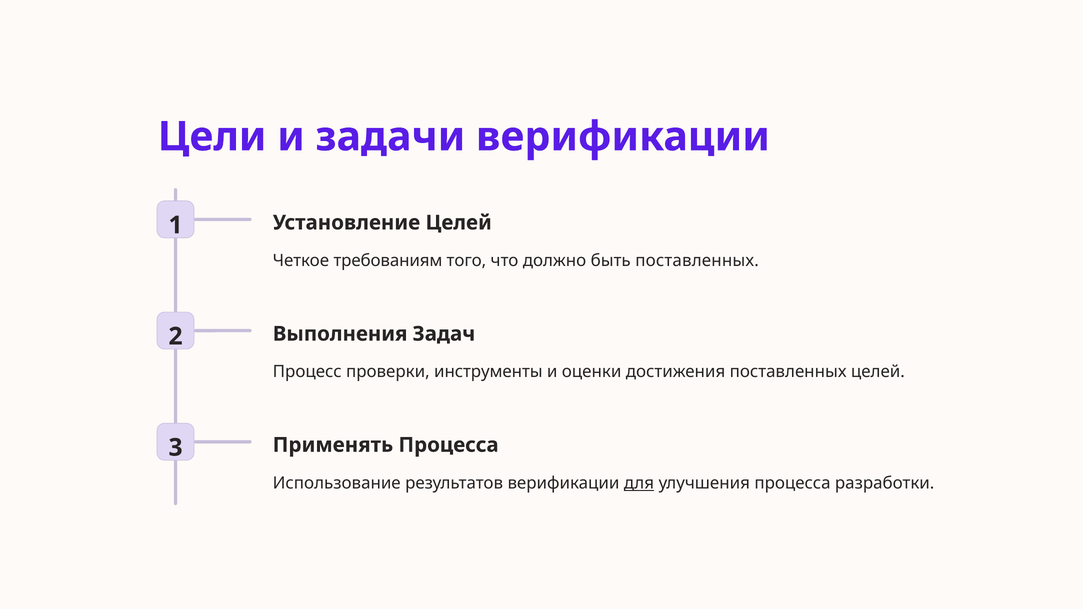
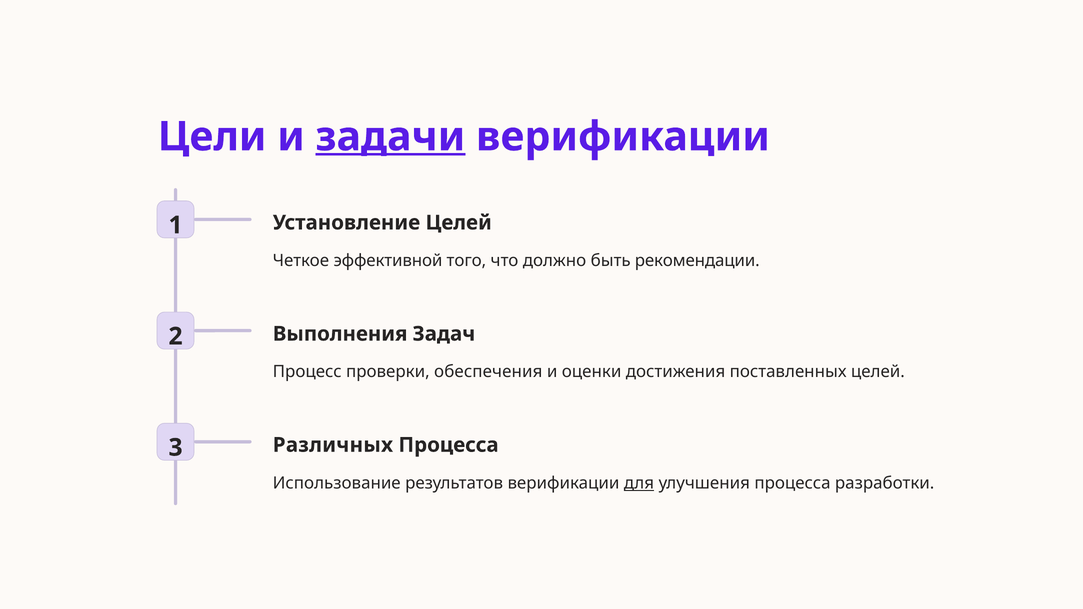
задачи underline: none -> present (390, 137)
требованиям: требованиям -> эффективной (388, 261)
быть поставленных: поставленных -> рекомендации (697, 261)
инструменты: инструменты -> обеспечения (488, 372)
Применять: Применять -> Различных (333, 445)
